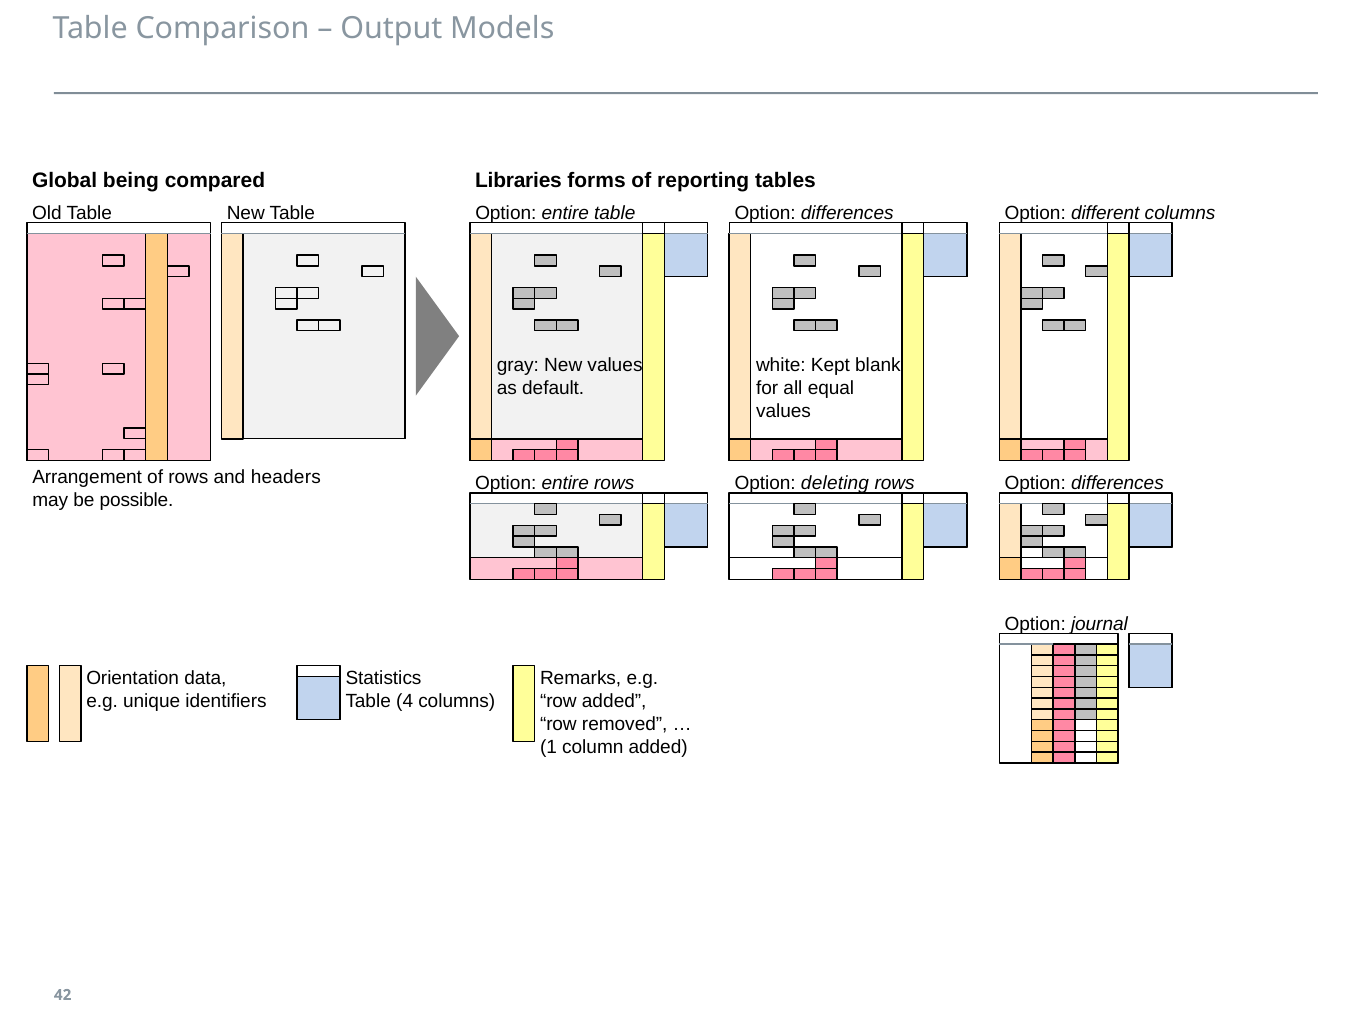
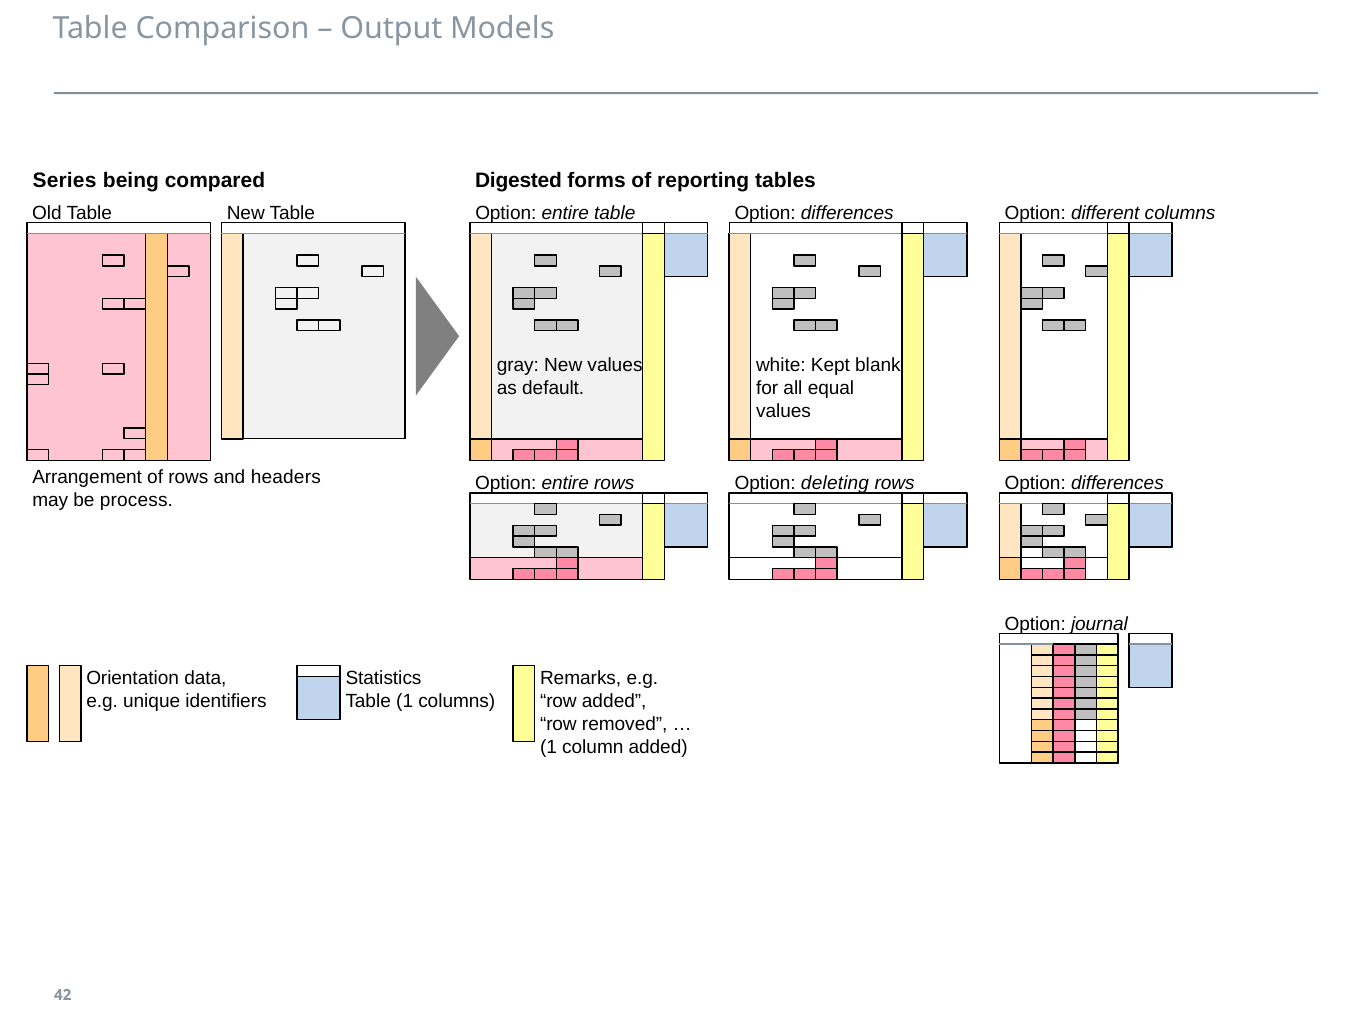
Global: Global -> Series (65, 181)
Libraries: Libraries -> Digested (518, 181)
possible: possible -> process (136, 500)
Table 4: 4 -> 1 (405, 701)
